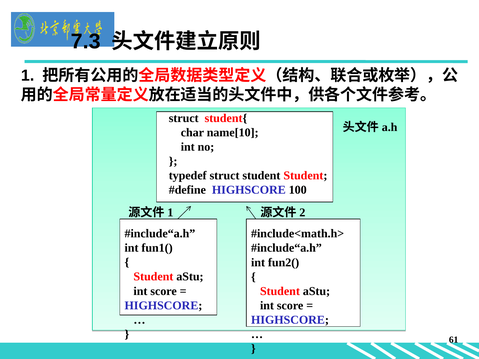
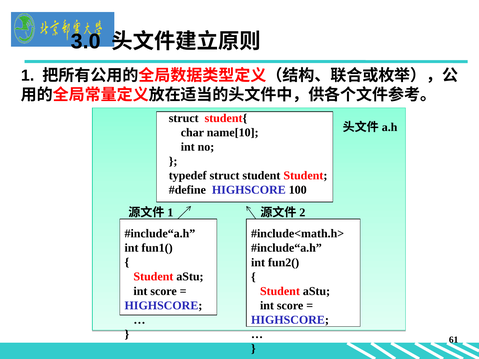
7.3: 7.3 -> 3.0 (86, 42)
